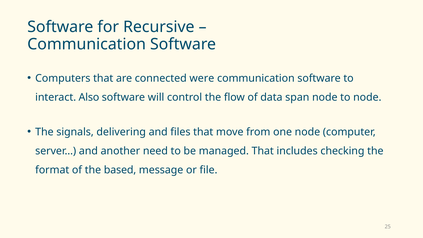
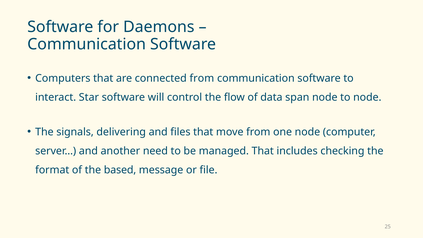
Recursive: Recursive -> Daemons (159, 27)
connected were: were -> from (202, 78)
Also: Also -> Star (89, 97)
